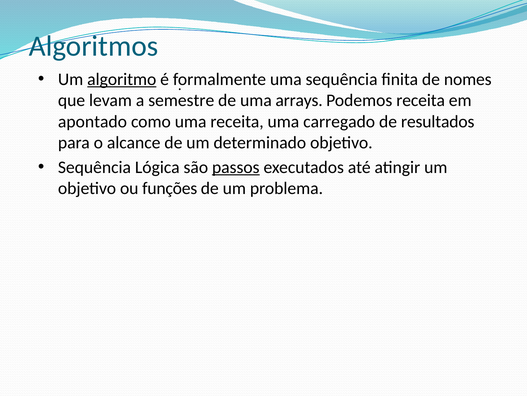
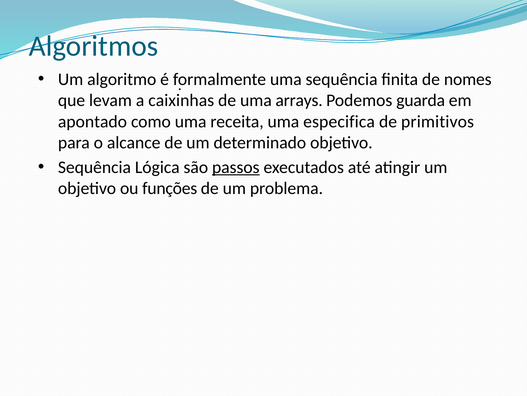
algoritmo underline: present -> none (122, 79)
semestre: semestre -> caixinhas (181, 100)
Podemos receita: receita -> guarda (421, 100)
carregado: carregado -> especifica (339, 121)
resultados: resultados -> primitivos (438, 121)
